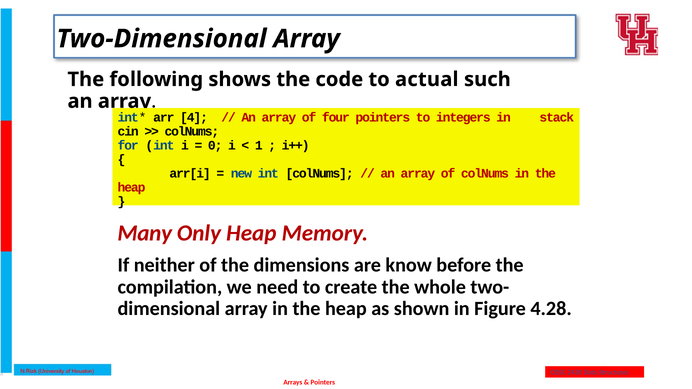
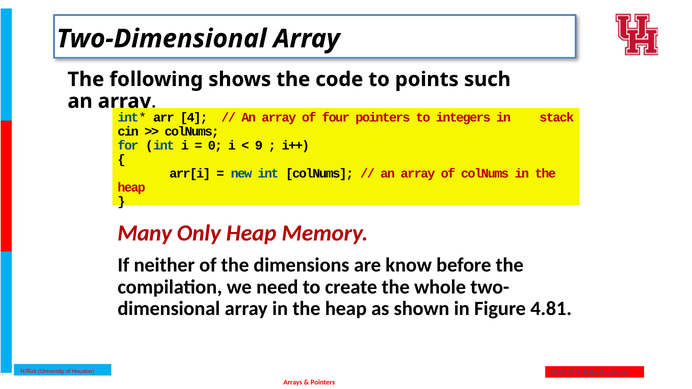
actual: actual -> points (427, 79)
1: 1 -> 9 (259, 146)
4.28: 4.28 -> 4.81 (551, 309)
